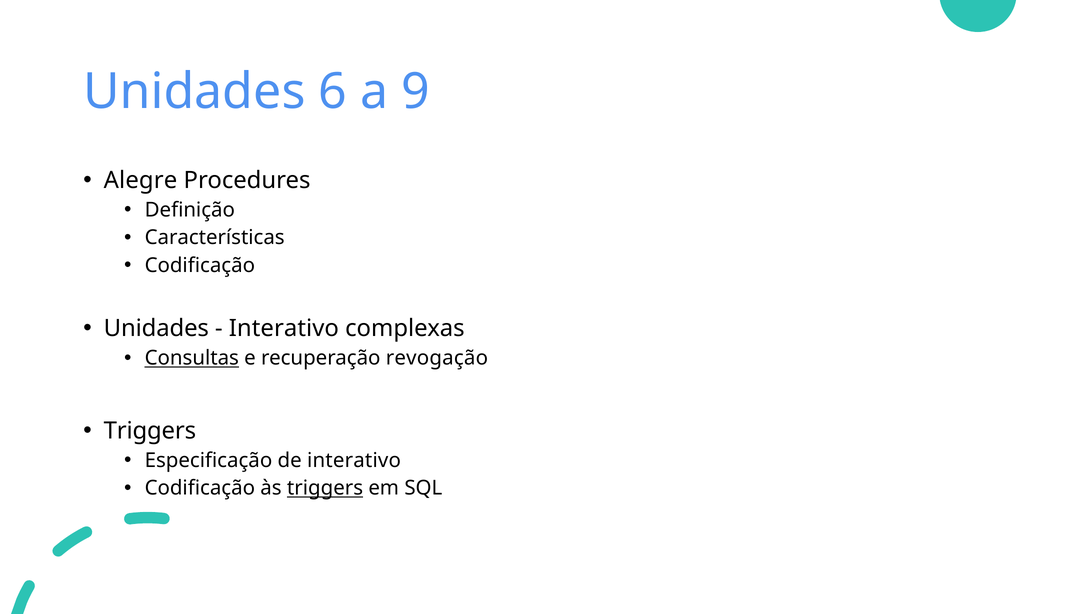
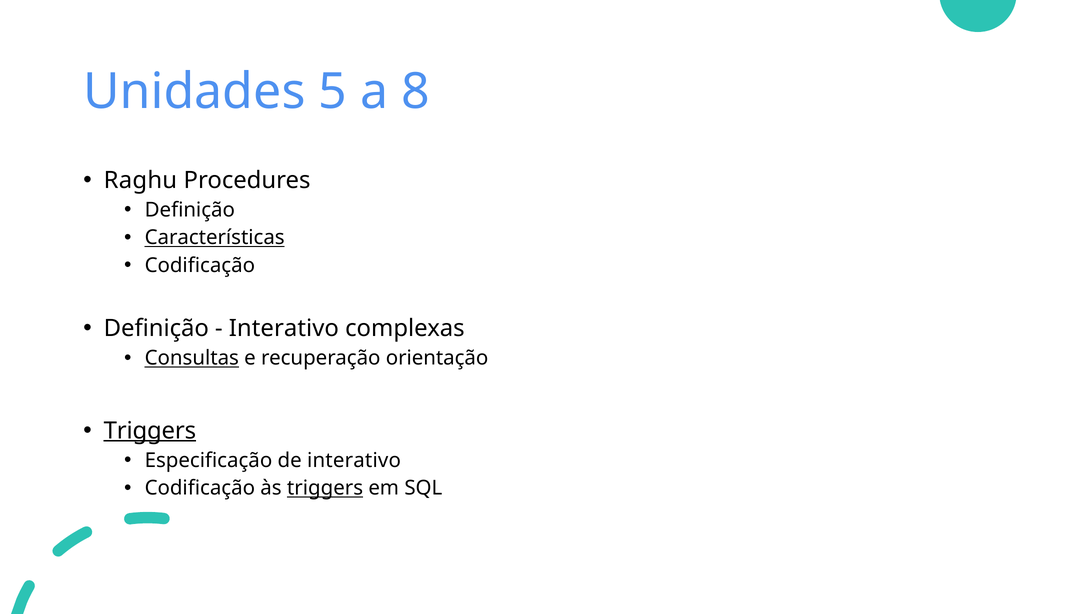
6: 6 -> 5 (333, 92)
9: 9 -> 8 (415, 92)
Alegre: Alegre -> Raghu (140, 180)
Características underline: none -> present (215, 238)
Unidades: Unidades -> Definição (156, 329)
revogação: revogação -> orientação (437, 358)
Triggers underline: none -> present (150, 431)
